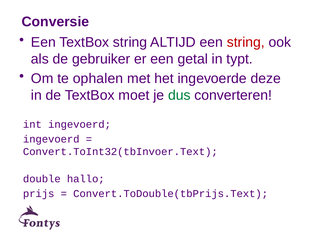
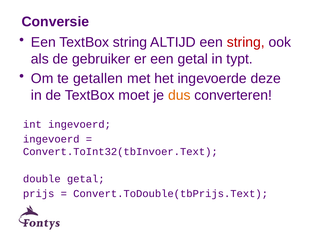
ophalen: ophalen -> getallen (98, 78)
dus colour: green -> orange (179, 95)
double hallo: hallo -> getal (86, 179)
